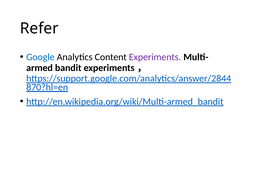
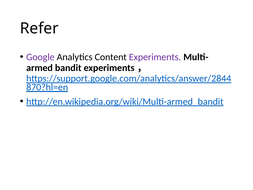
Google colour: blue -> purple (40, 57)
